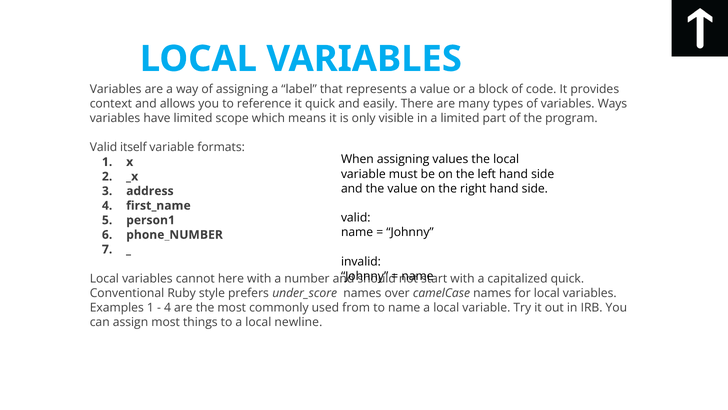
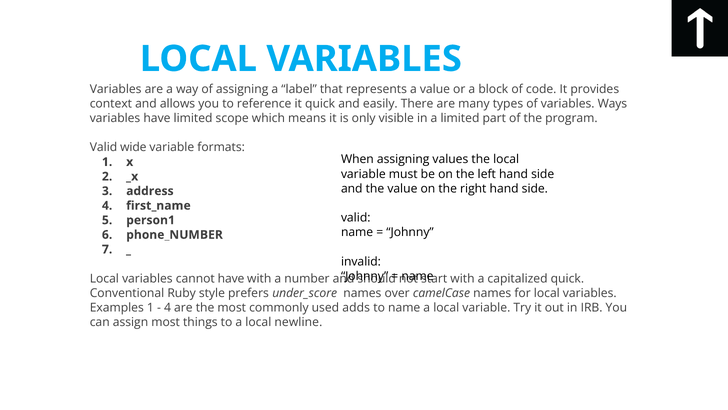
itself: itself -> wide (133, 147)
cannot here: here -> have (231, 278)
from: from -> adds (356, 307)
